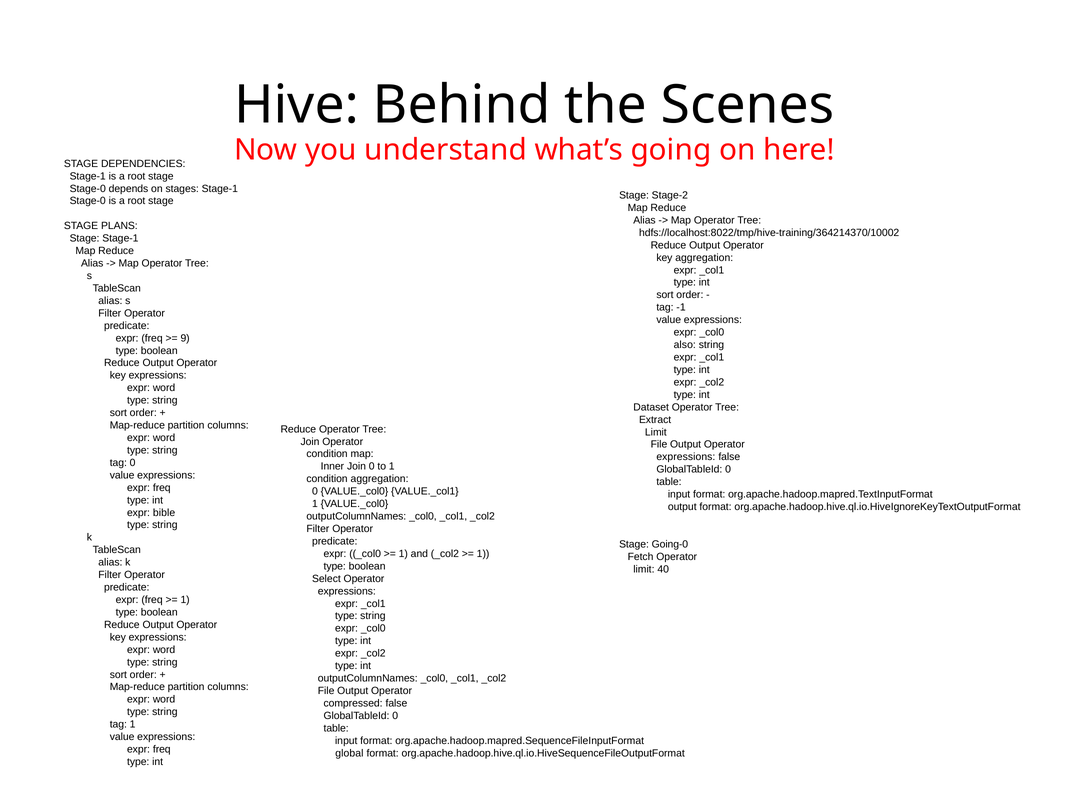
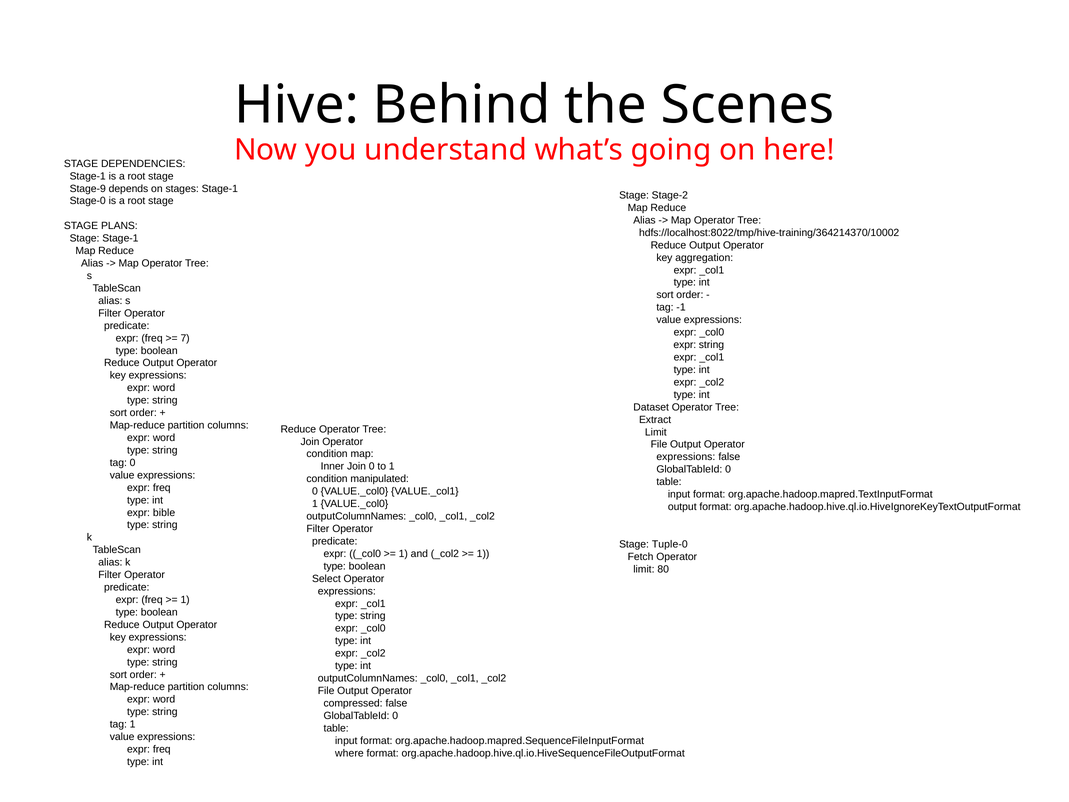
Stage-0: Stage-0 -> Stage-9 (88, 189)
9: 9 -> 7 (185, 338)
also: also -> expr (685, 345)
condition aggregation: aggregation -> manipulated (380, 479)
Going-0: Going-0 -> Tuple-0 (670, 544)
40: 40 -> 80 (663, 569)
global: global -> where (349, 753)
